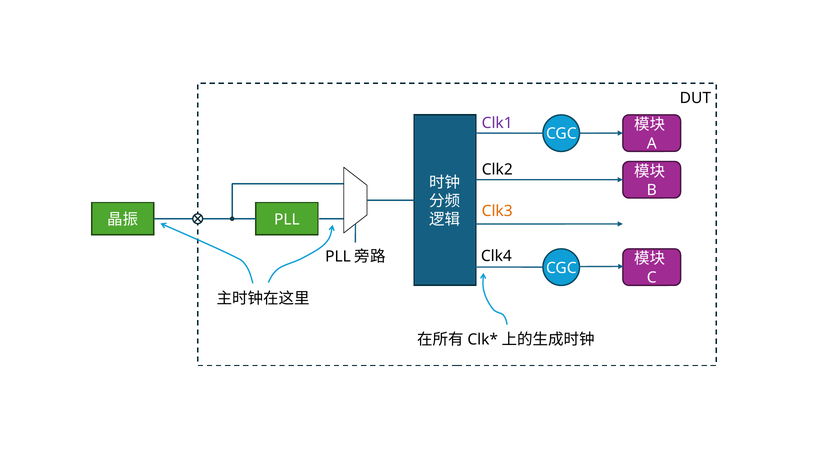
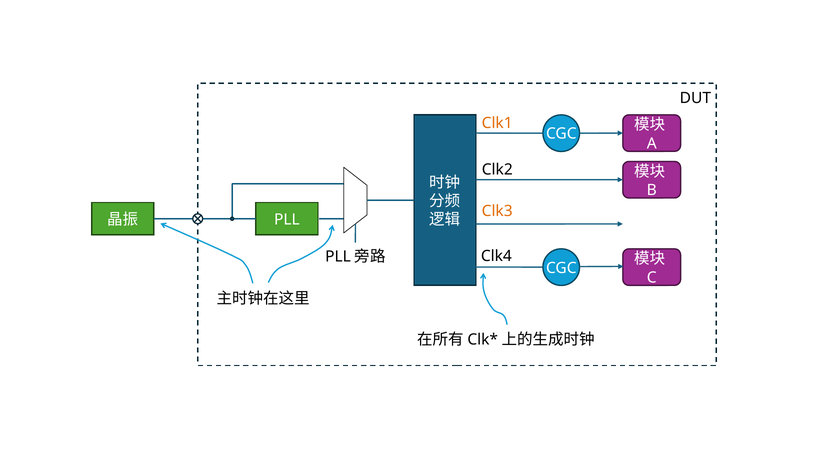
Clk1 colour: purple -> orange (497, 123)
